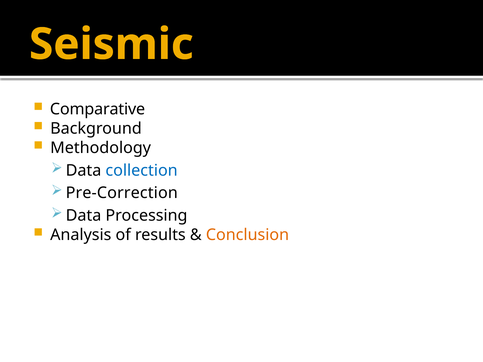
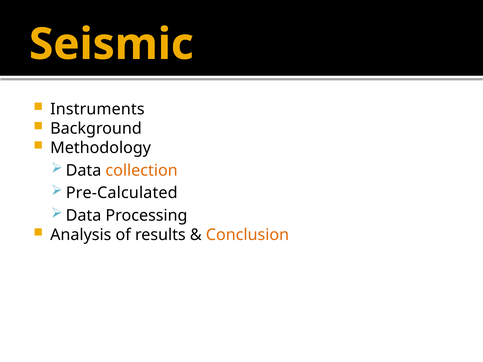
Comparative: Comparative -> Instruments (97, 109)
collection colour: blue -> orange (142, 171)
Pre-Correction: Pre-Correction -> Pre-Calculated (122, 193)
